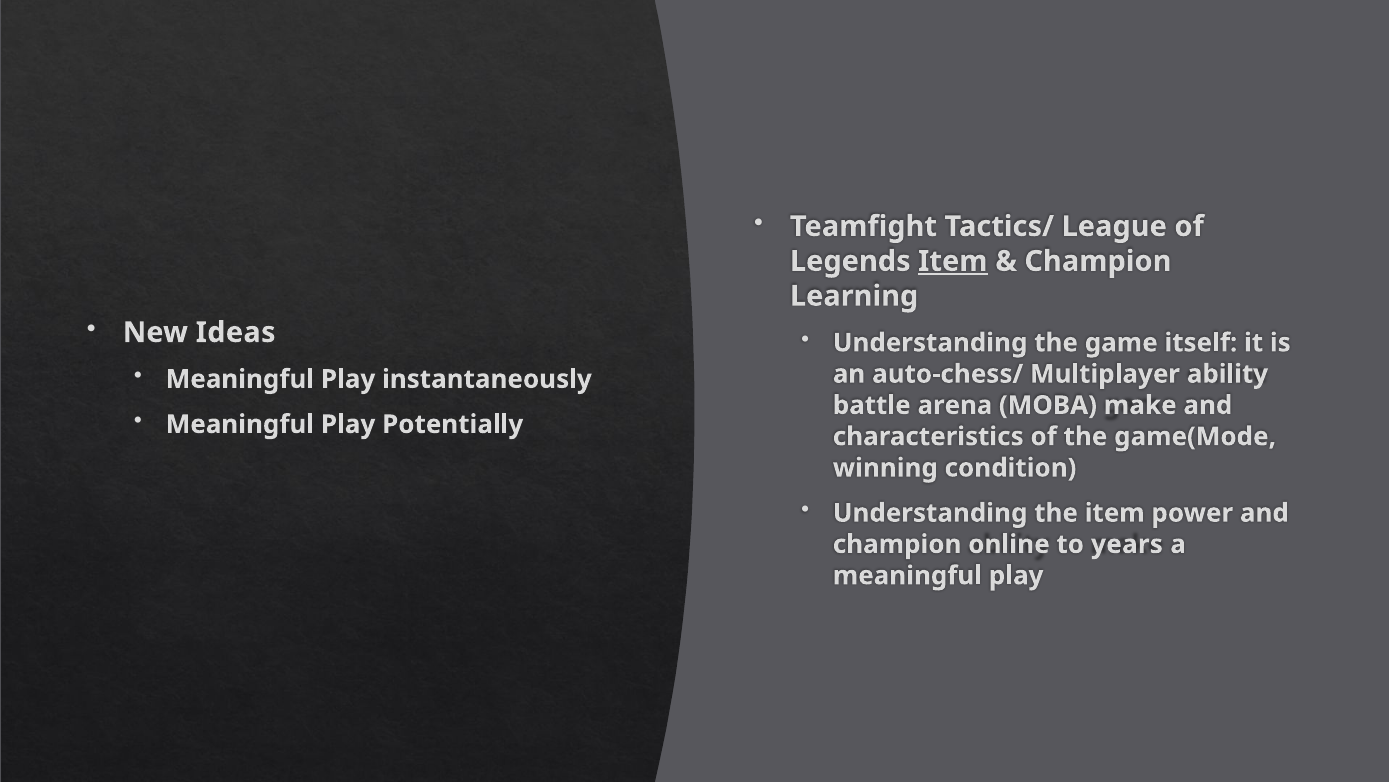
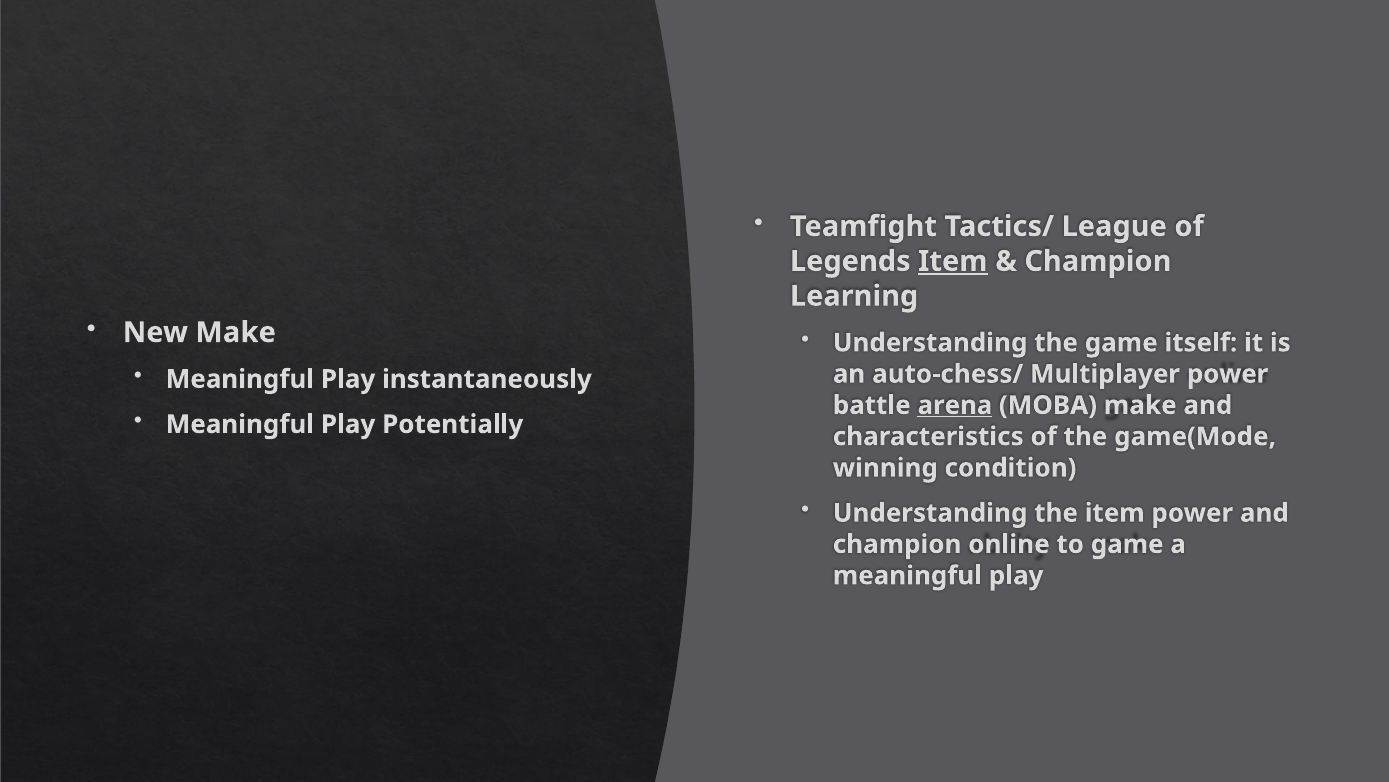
New Ideas: Ideas -> Make (236, 332)
Multiplayer ability: ability -> power (1228, 374)
arena underline: none -> present (955, 405)
to years: years -> game (1127, 544)
